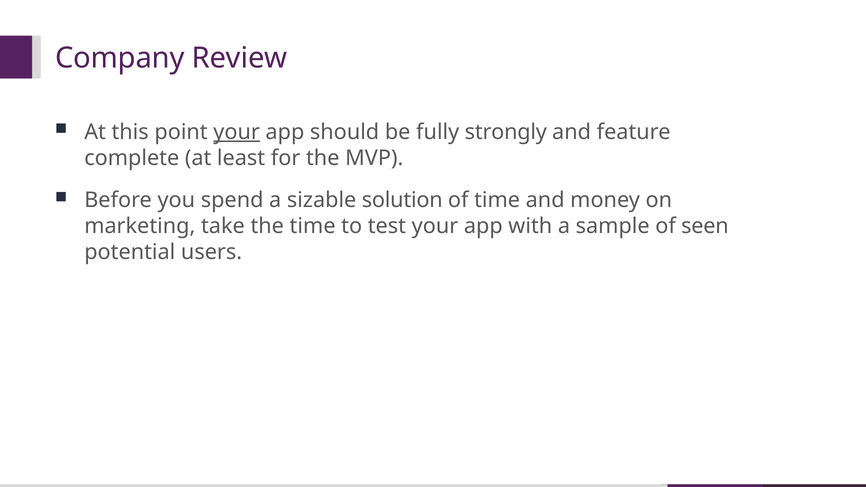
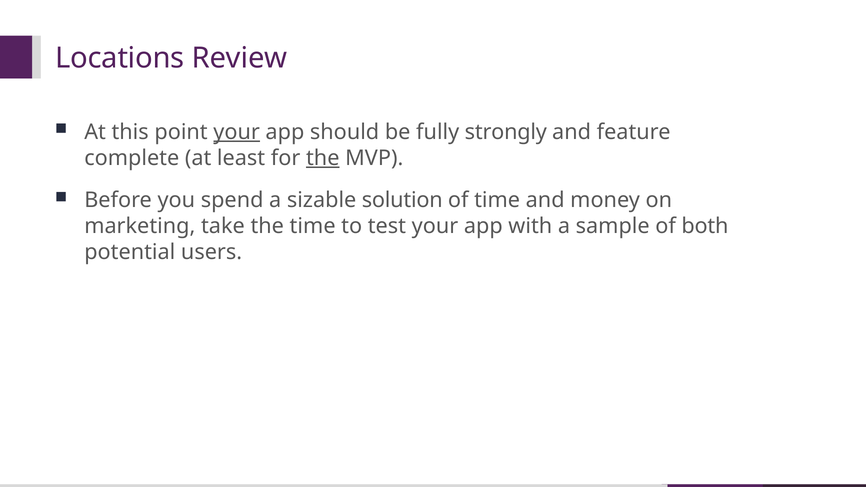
Company: Company -> Locations (120, 58)
the underline: none -> present (323, 158)
seen: seen -> both (705, 226)
